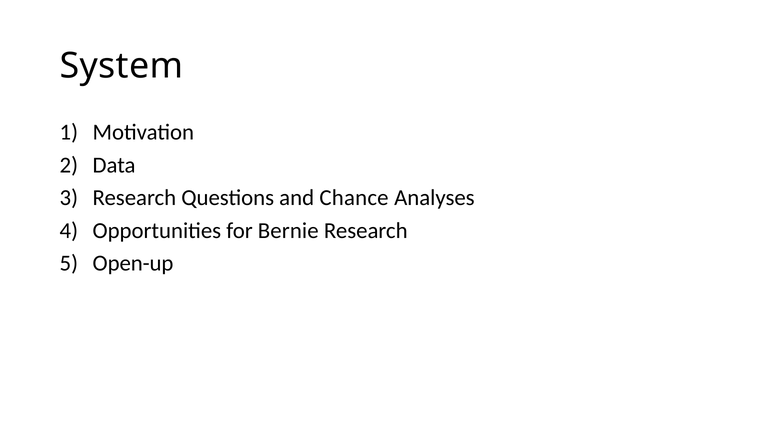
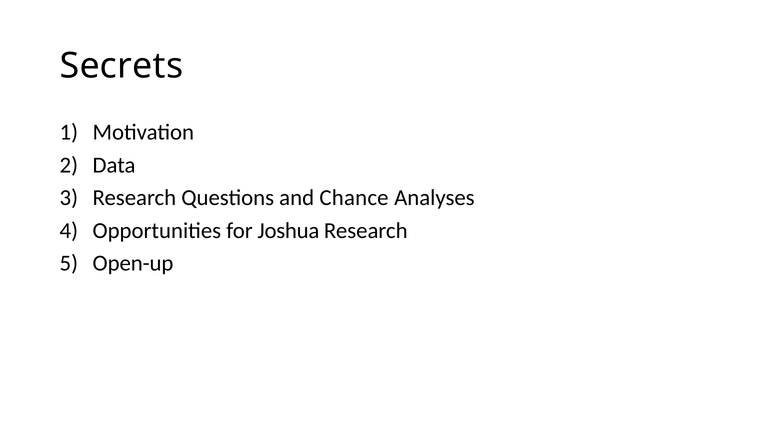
System: System -> Secrets (121, 66)
Bernie: Bernie -> Joshua (288, 231)
